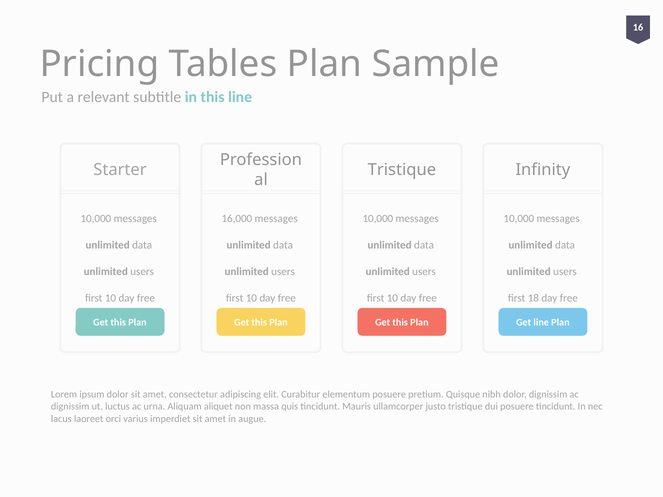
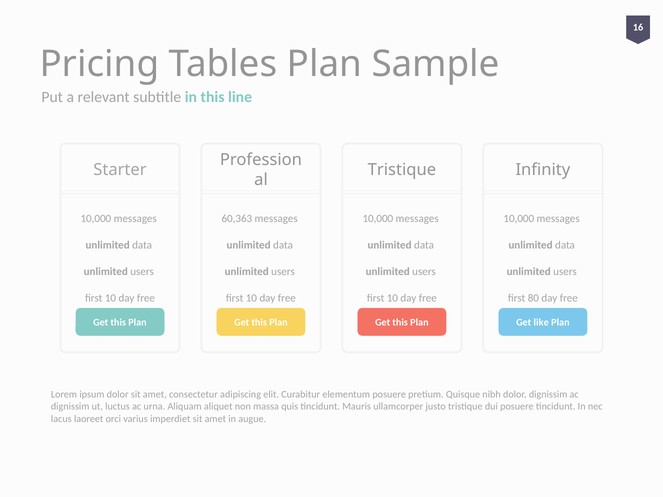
16,000: 16,000 -> 60,363 (237, 219)
18: 18 -> 80 (533, 298)
Get line: line -> like (541, 323)
